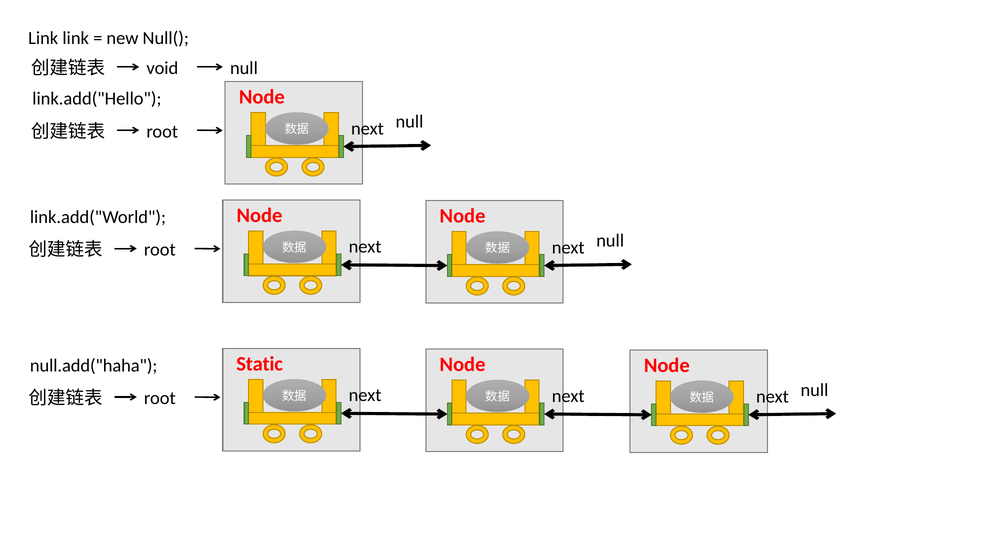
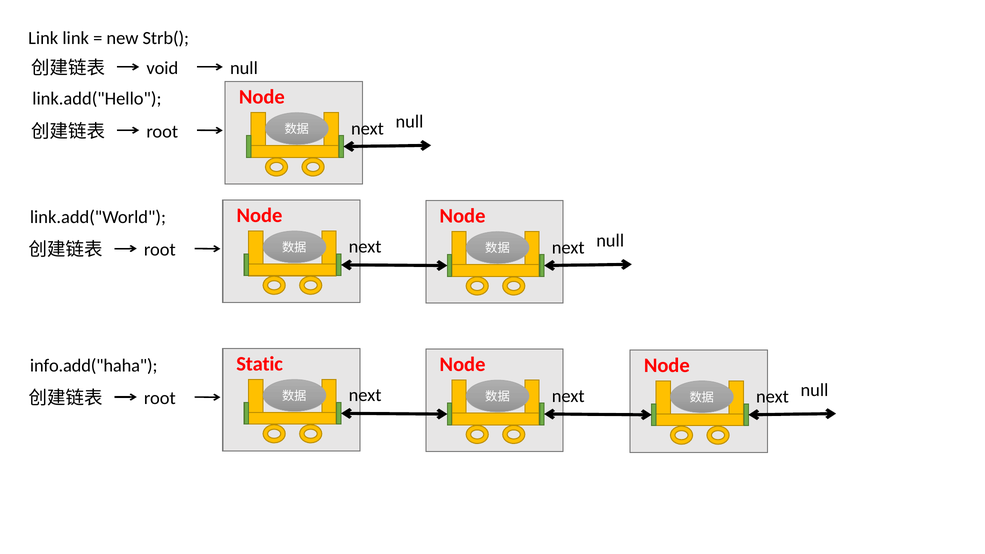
Null(: Null( -> Strb( (166, 38)
null.add("haha: null.add("haha -> info.add("haha (94, 366)
